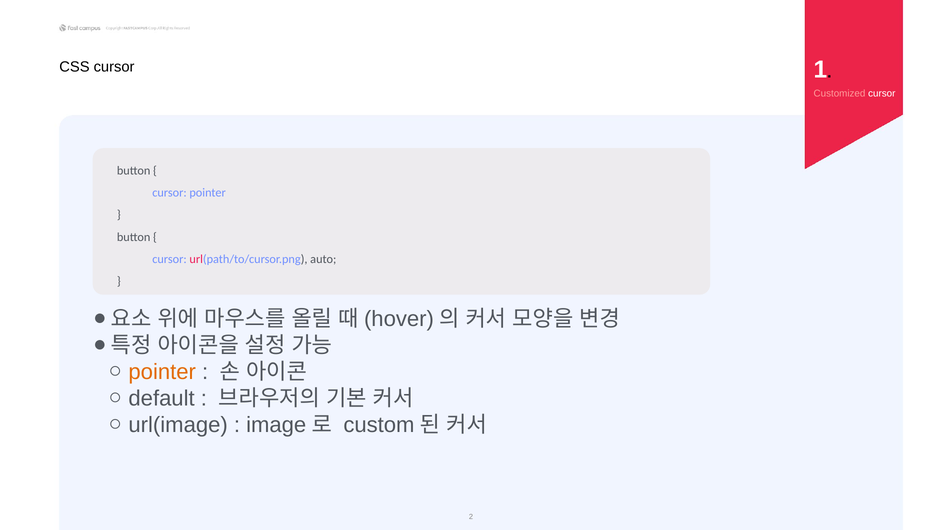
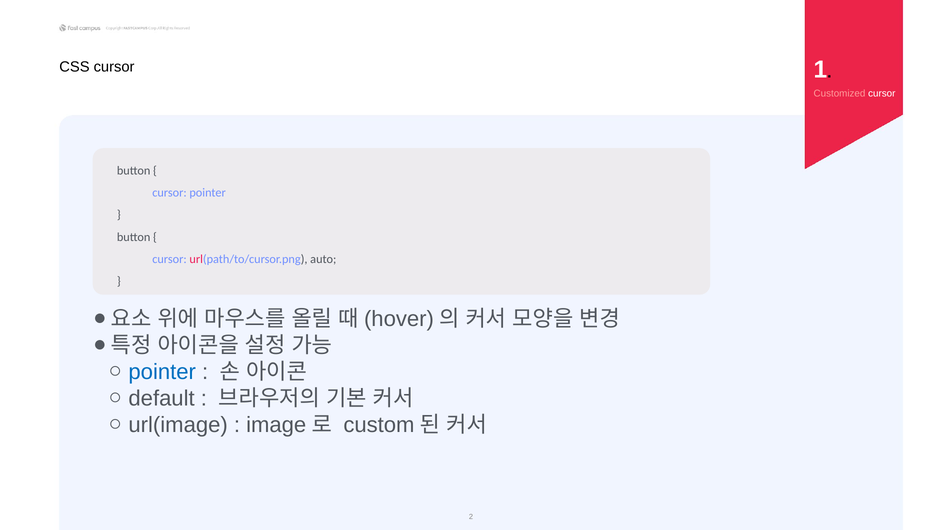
pointer colour: orange -> blue (162, 372)
